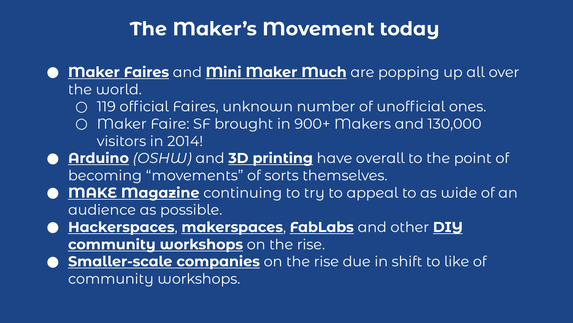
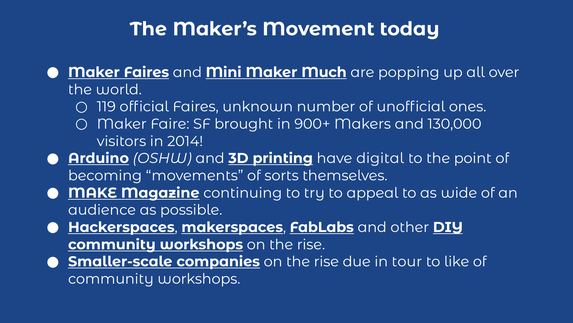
overall: overall -> digital (380, 158)
shift: shift -> tour (407, 261)
